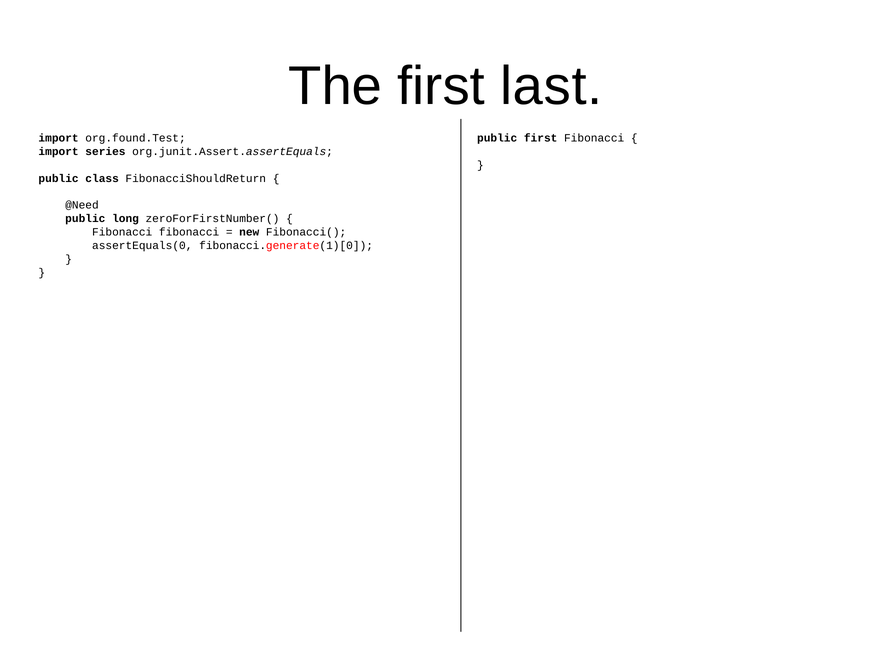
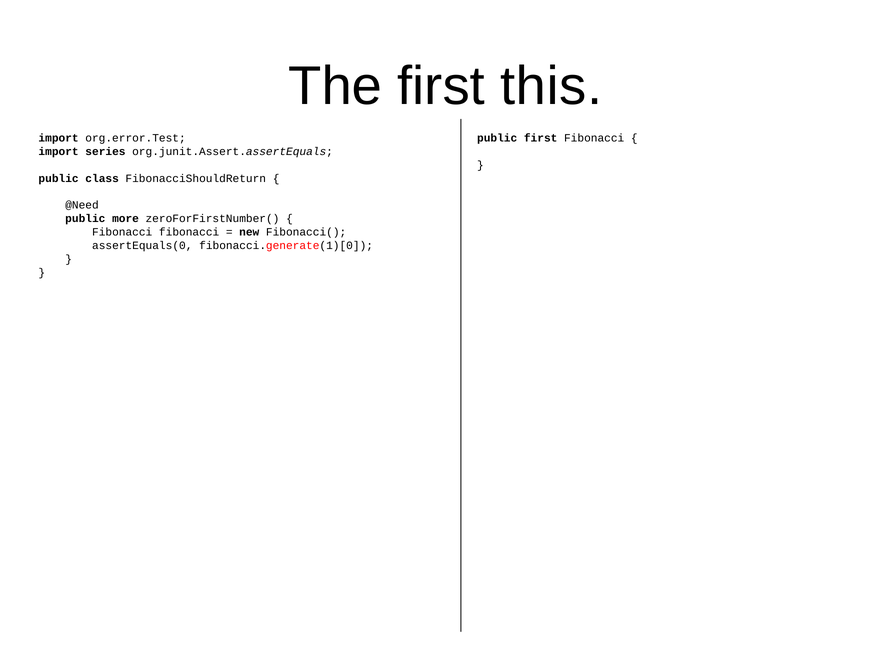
last: last -> this (551, 86)
org.found.Test: org.found.Test -> org.error.Test (136, 138)
long: long -> more (126, 219)
